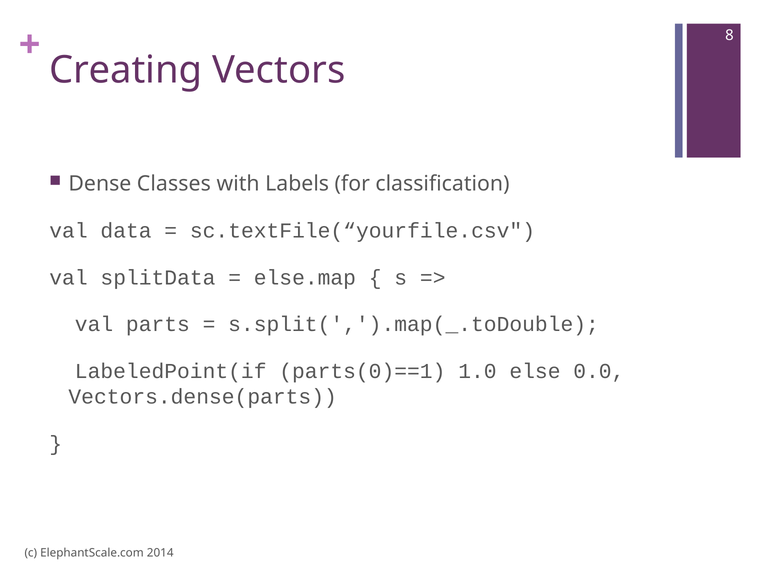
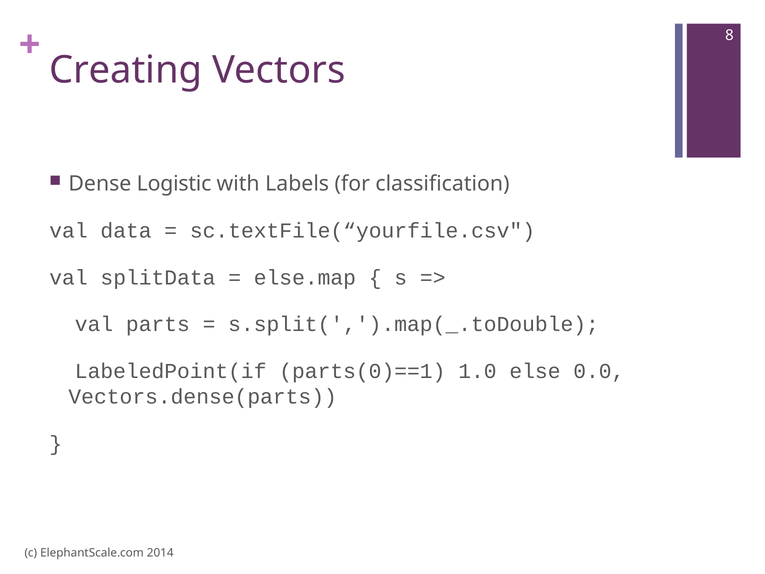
Classes: Classes -> Logistic (174, 184)
